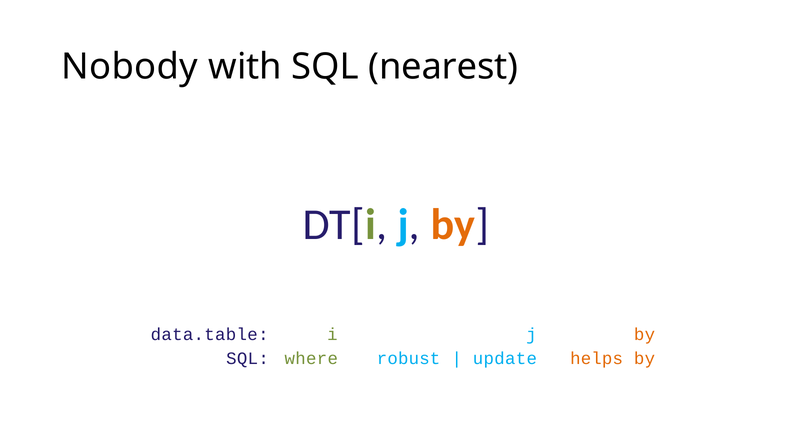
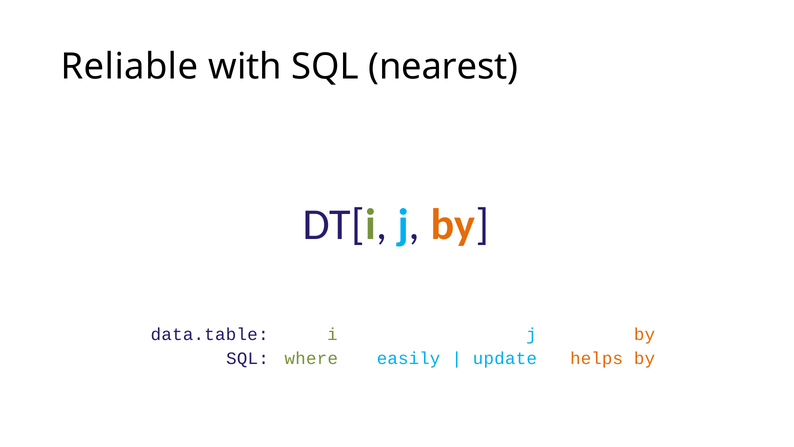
Nobody: Nobody -> Reliable (130, 67)
robust: robust -> easily (409, 358)
